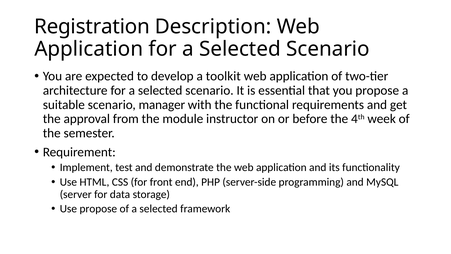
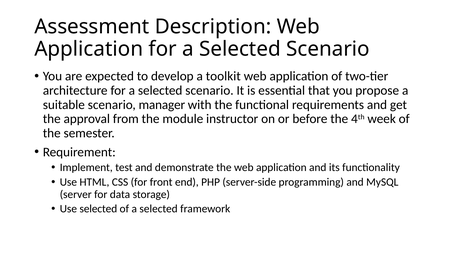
Registration: Registration -> Assessment (92, 27)
Use propose: propose -> selected (98, 209)
